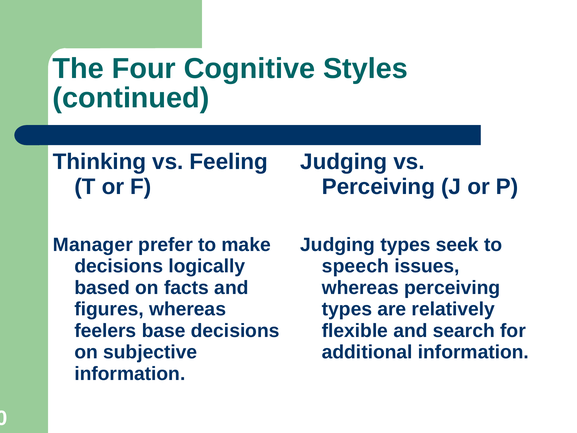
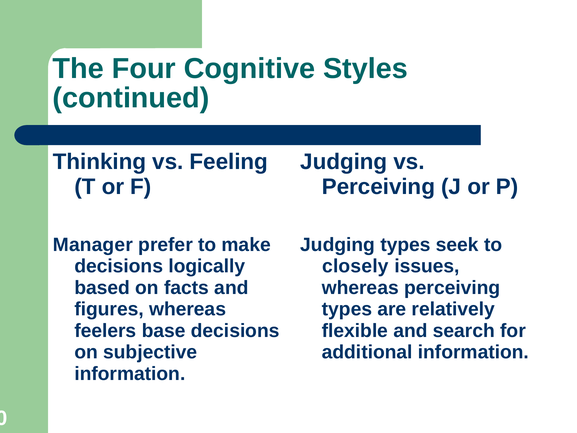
speech: speech -> closely (355, 266)
